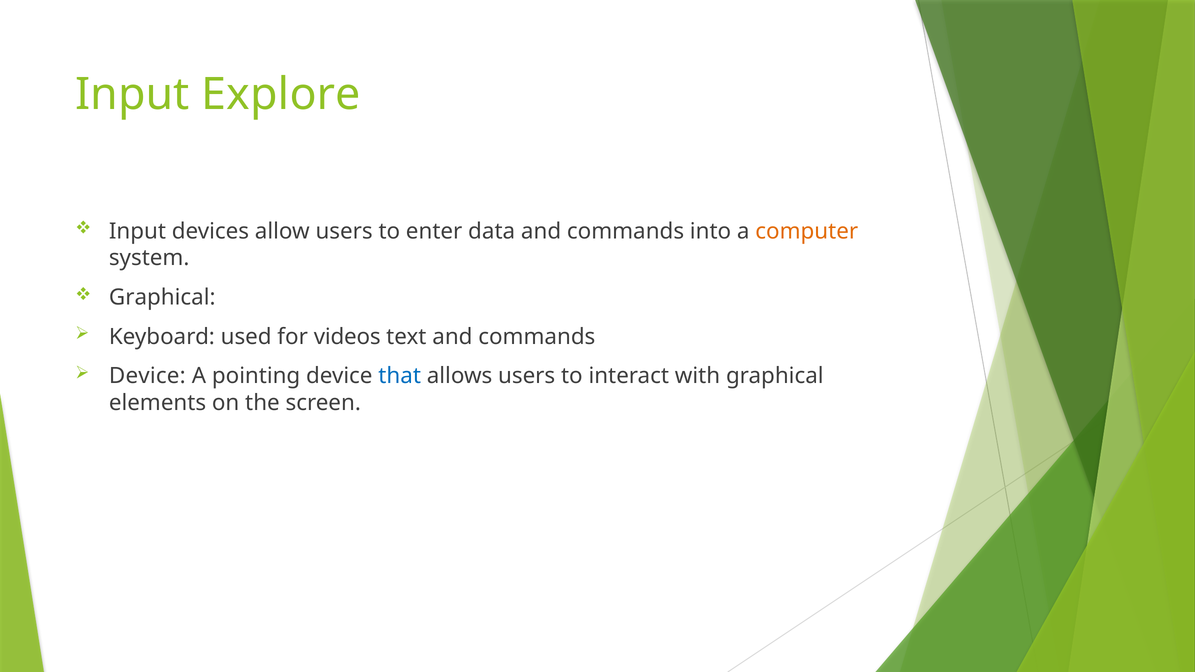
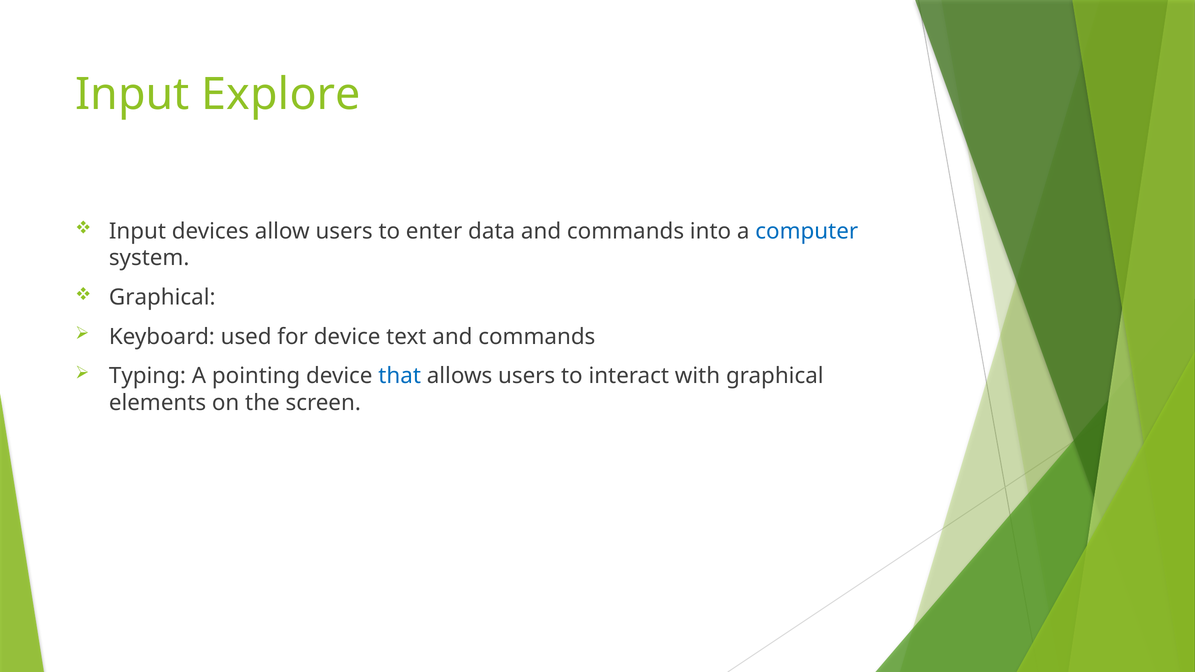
computer colour: orange -> blue (807, 231)
for videos: videos -> device (347, 337)
Device: Device -> Typing (147, 376)
